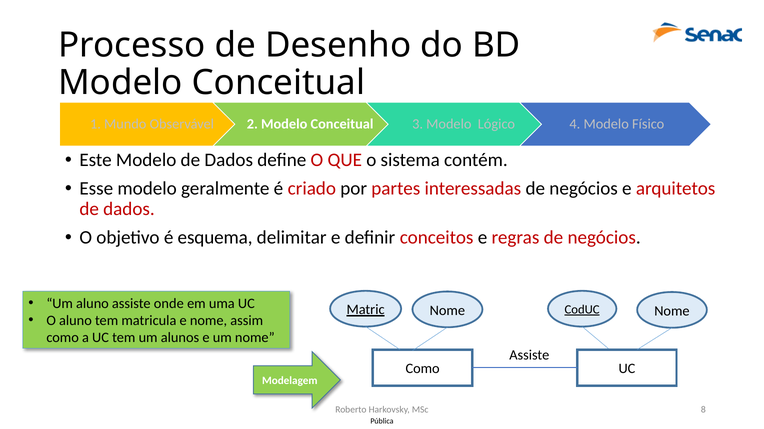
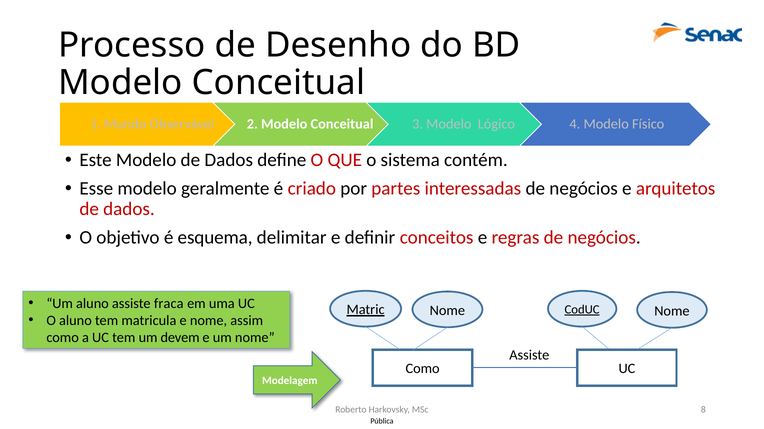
onde: onde -> fraca (169, 304)
alunos: alunos -> devem (180, 338)
